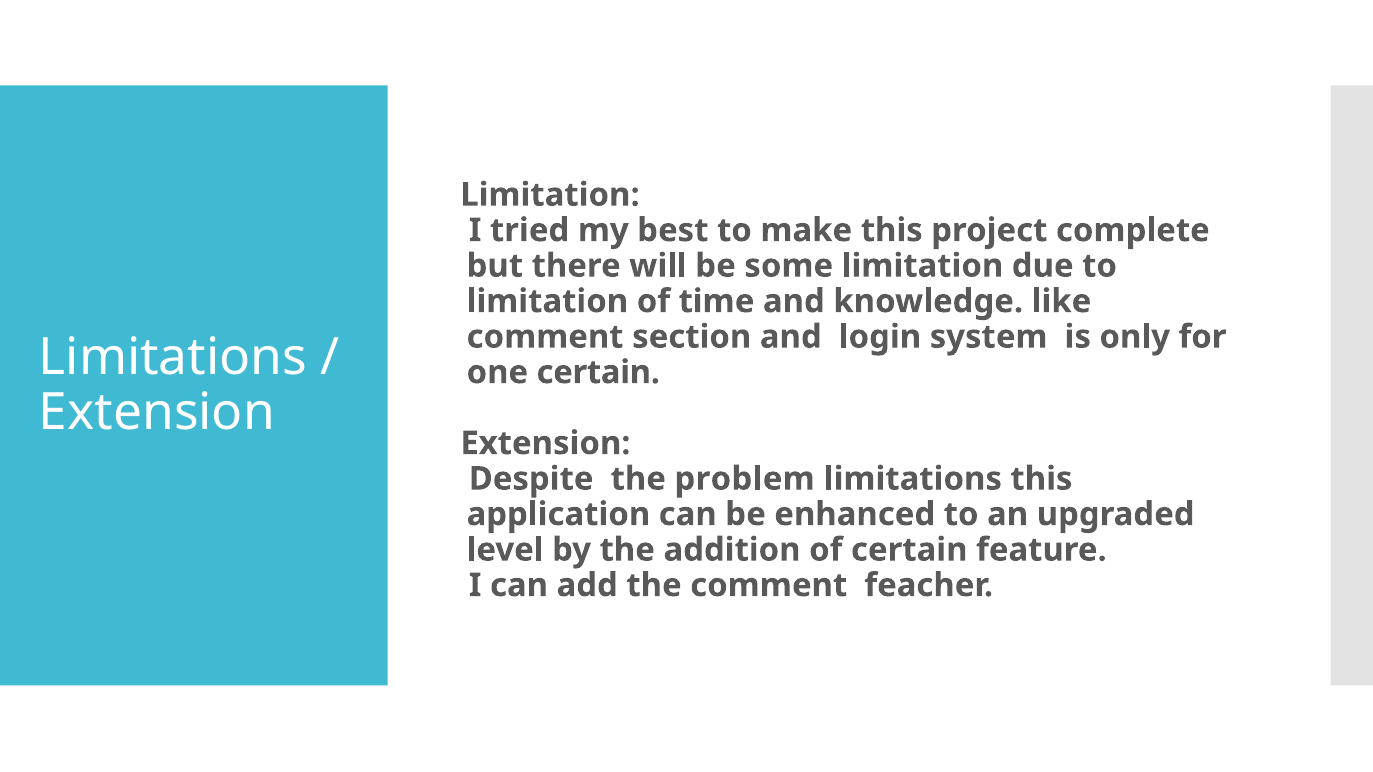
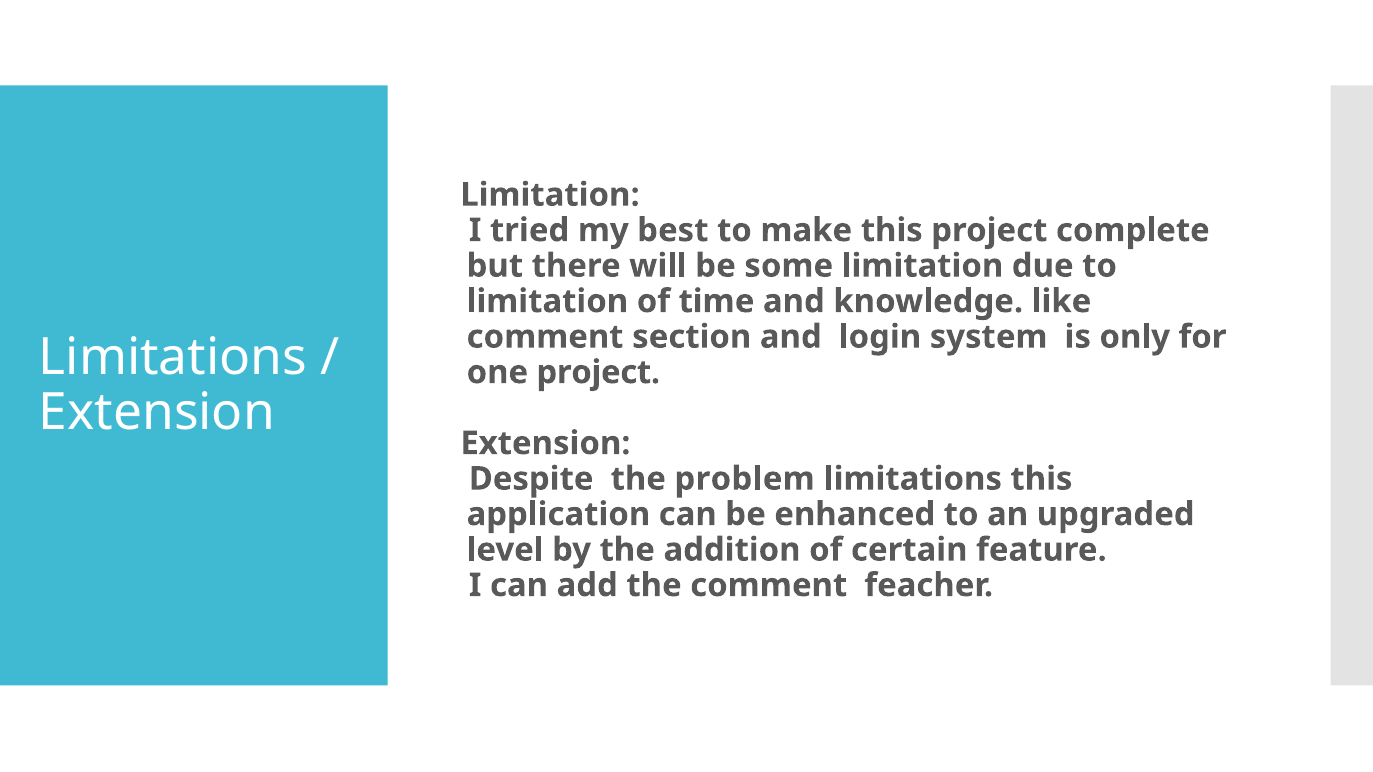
one certain: certain -> project (598, 373)
